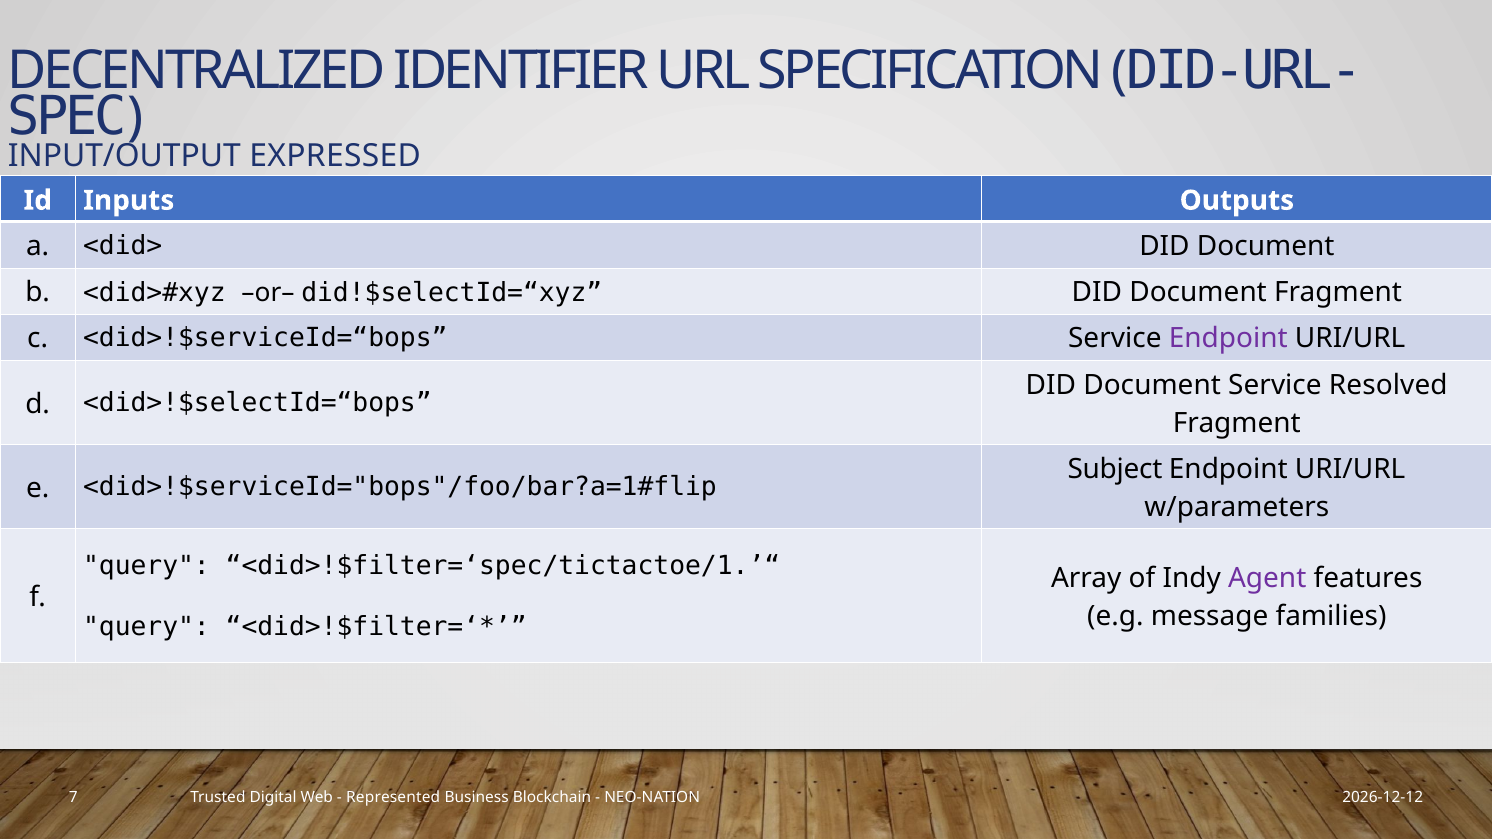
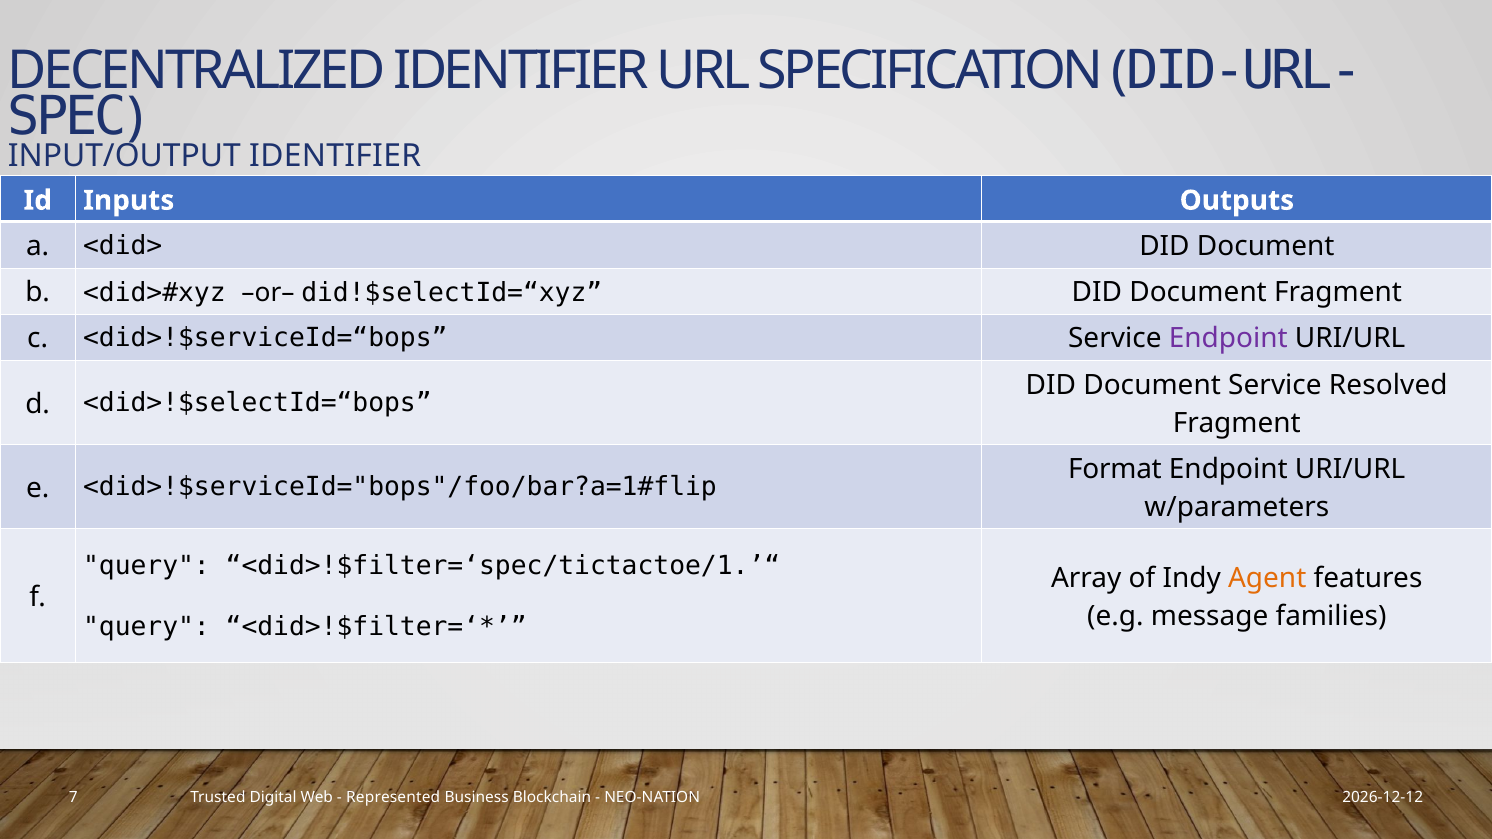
INPUT/OUTPUT EXPRESSED: EXPRESSED -> IDENTIFIER (335, 156)
Subject: Subject -> Format (1115, 469)
Agent colour: purple -> orange (1267, 578)
